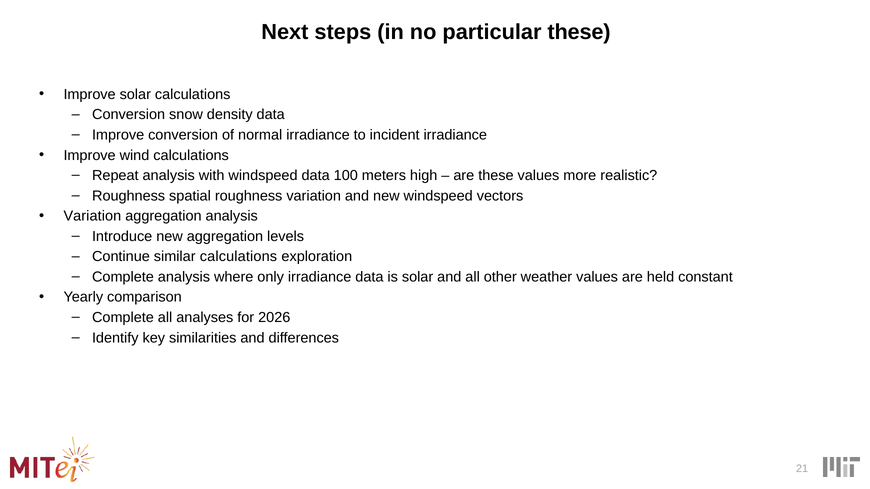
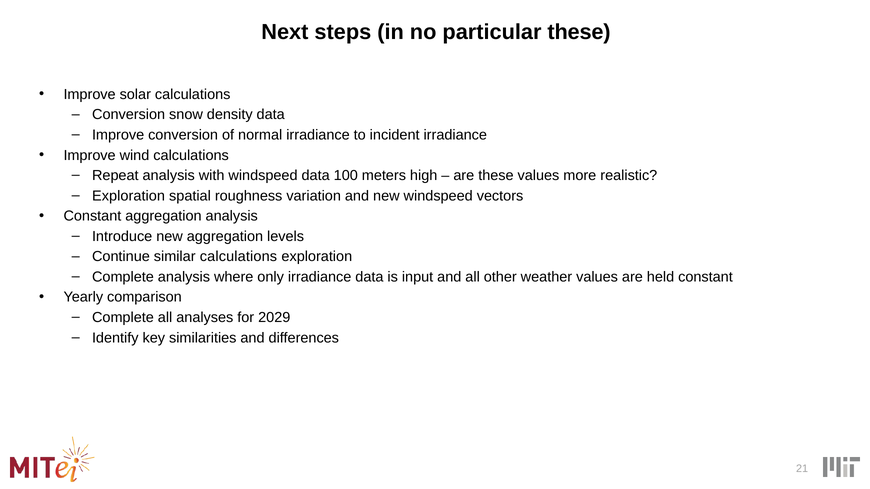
Roughness: Roughness -> Exploration (129, 196)
Variation: Variation -> Constant (92, 216)
is solar: solar -> input (418, 277)
2026: 2026 -> 2029 (274, 318)
